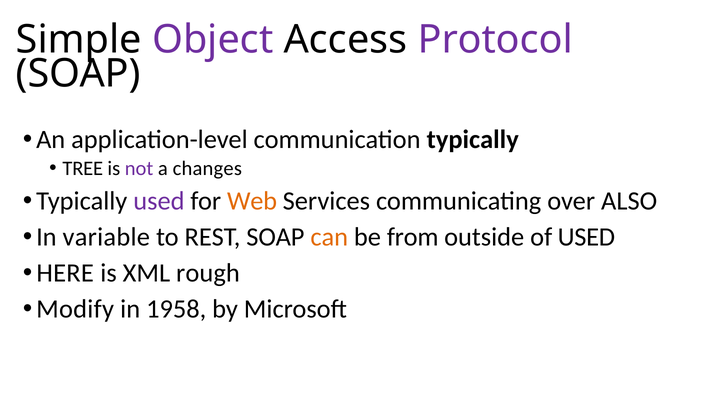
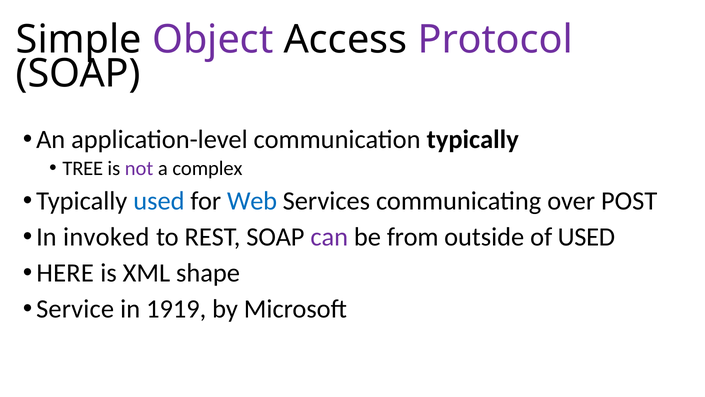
changes: changes -> complex (207, 168)
used colour: purple -> blue (159, 201)
Web colour: orange -> blue (252, 201)
ALSO: ALSO -> POST (629, 201)
variable: variable -> invoked (106, 237)
can colour: orange -> purple (329, 237)
rough: rough -> shape (208, 273)
Modify: Modify -> Service (75, 309)
1958: 1958 -> 1919 (176, 309)
